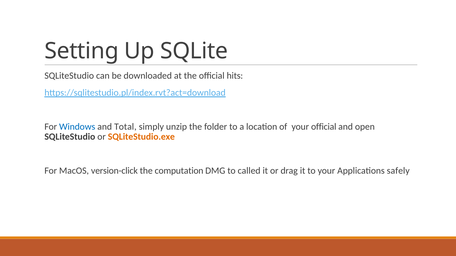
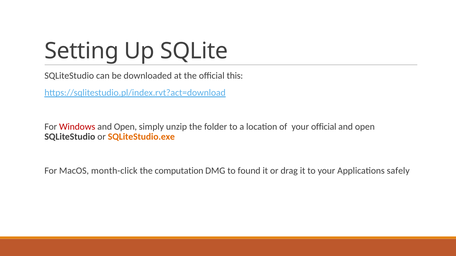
hits: hits -> this (235, 76)
Windows colour: blue -> red (77, 127)
Total: Total -> Open (125, 127)
version-click: version-click -> month-click (114, 171)
called: called -> found (249, 171)
